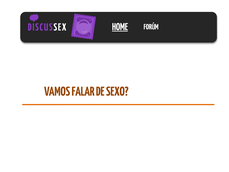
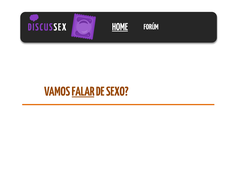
FALAR underline: none -> present (83, 91)
